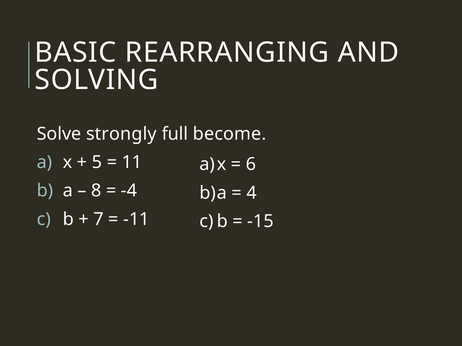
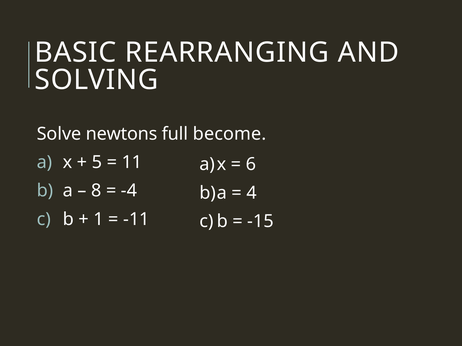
strongly: strongly -> newtons (122, 134)
7: 7 -> 1 (99, 219)
